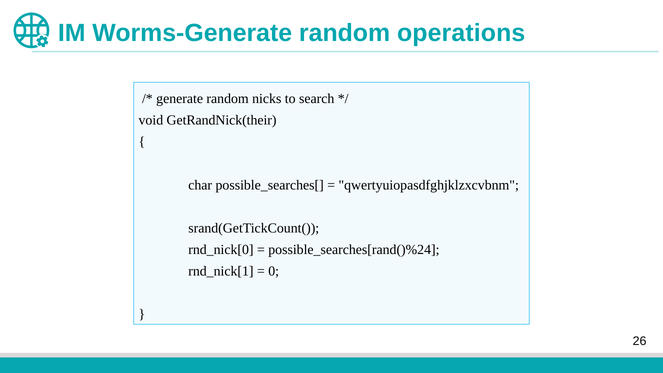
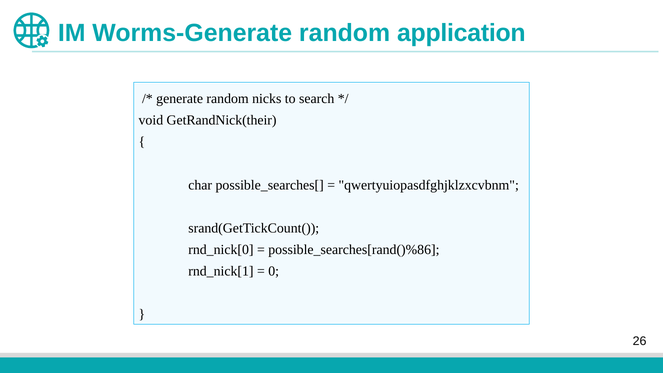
operations: operations -> application (461, 33)
possible_searches[rand()%24: possible_searches[rand()%24 -> possible_searches[rand()%86 (354, 250)
